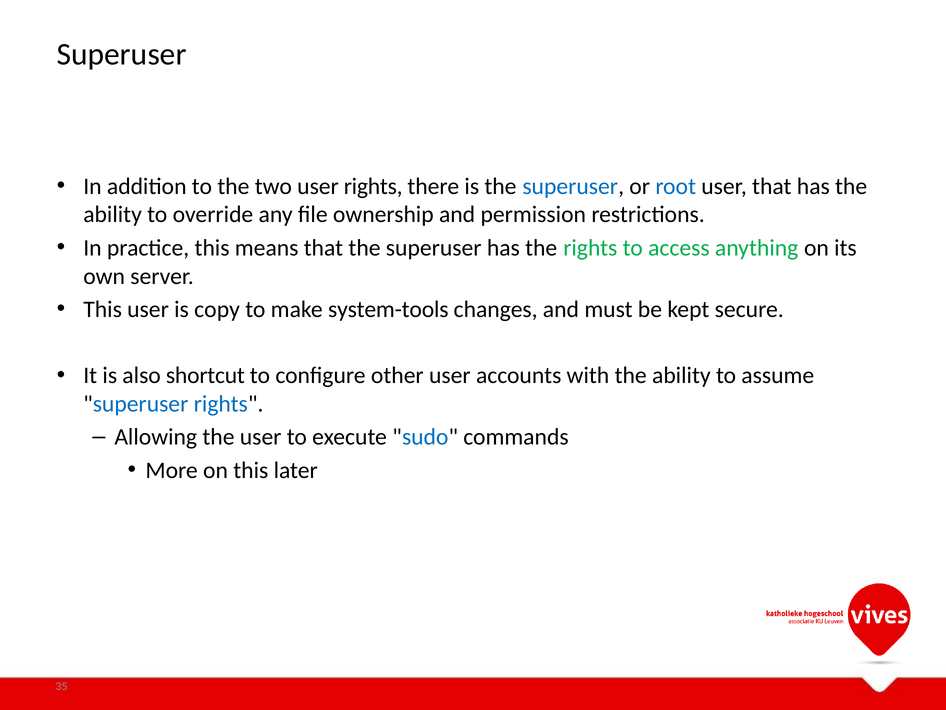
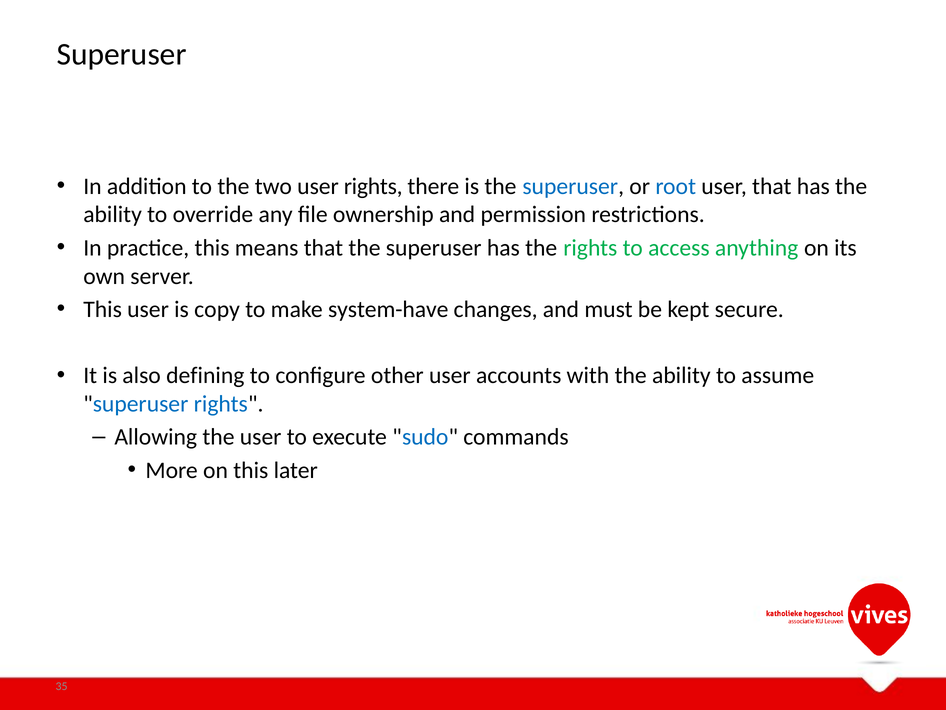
system-tools: system-tools -> system-have (388, 309)
shortcut: shortcut -> defining (205, 375)
